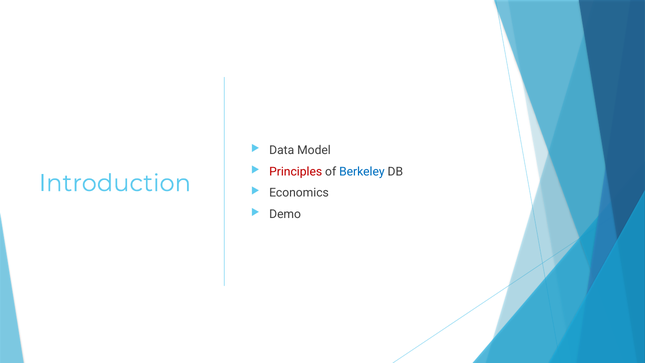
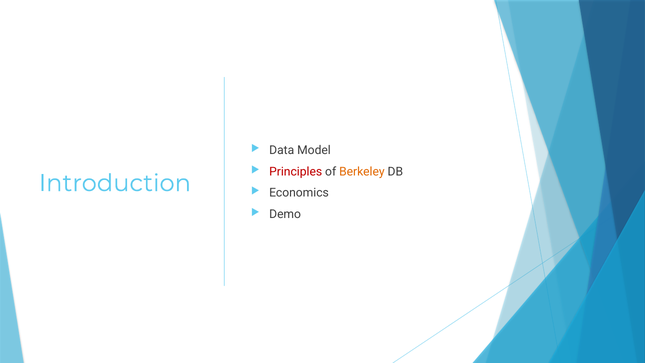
Berkeley colour: blue -> orange (362, 172)
